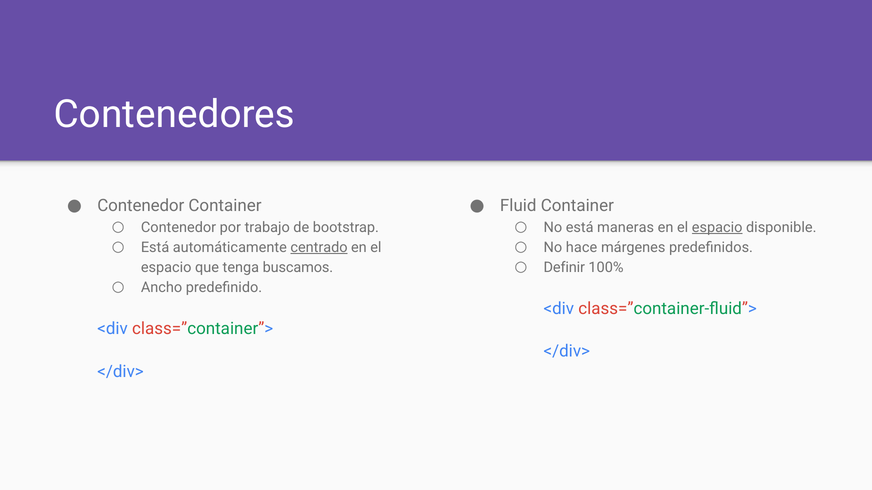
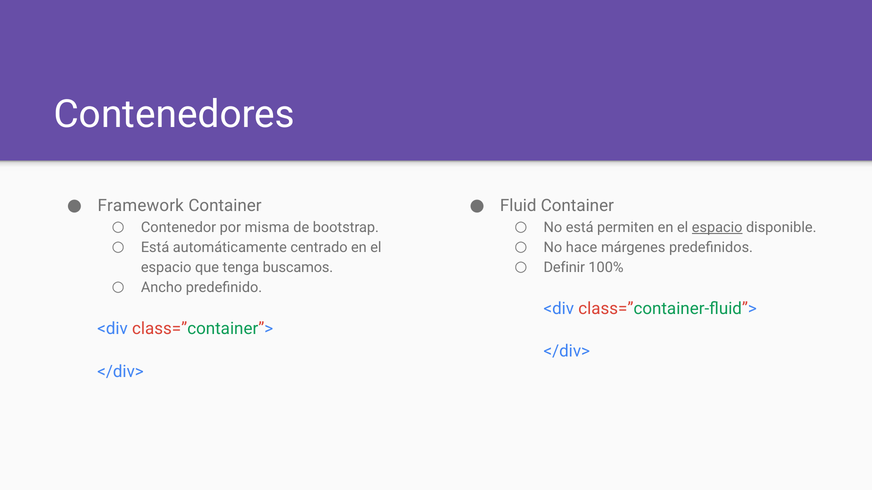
Contenedor: Contenedor -> Framework (141, 206)
trabajo: trabajo -> misma (267, 227)
maneras: maneras -> permiten (626, 227)
centrado underline: present -> none (319, 248)
